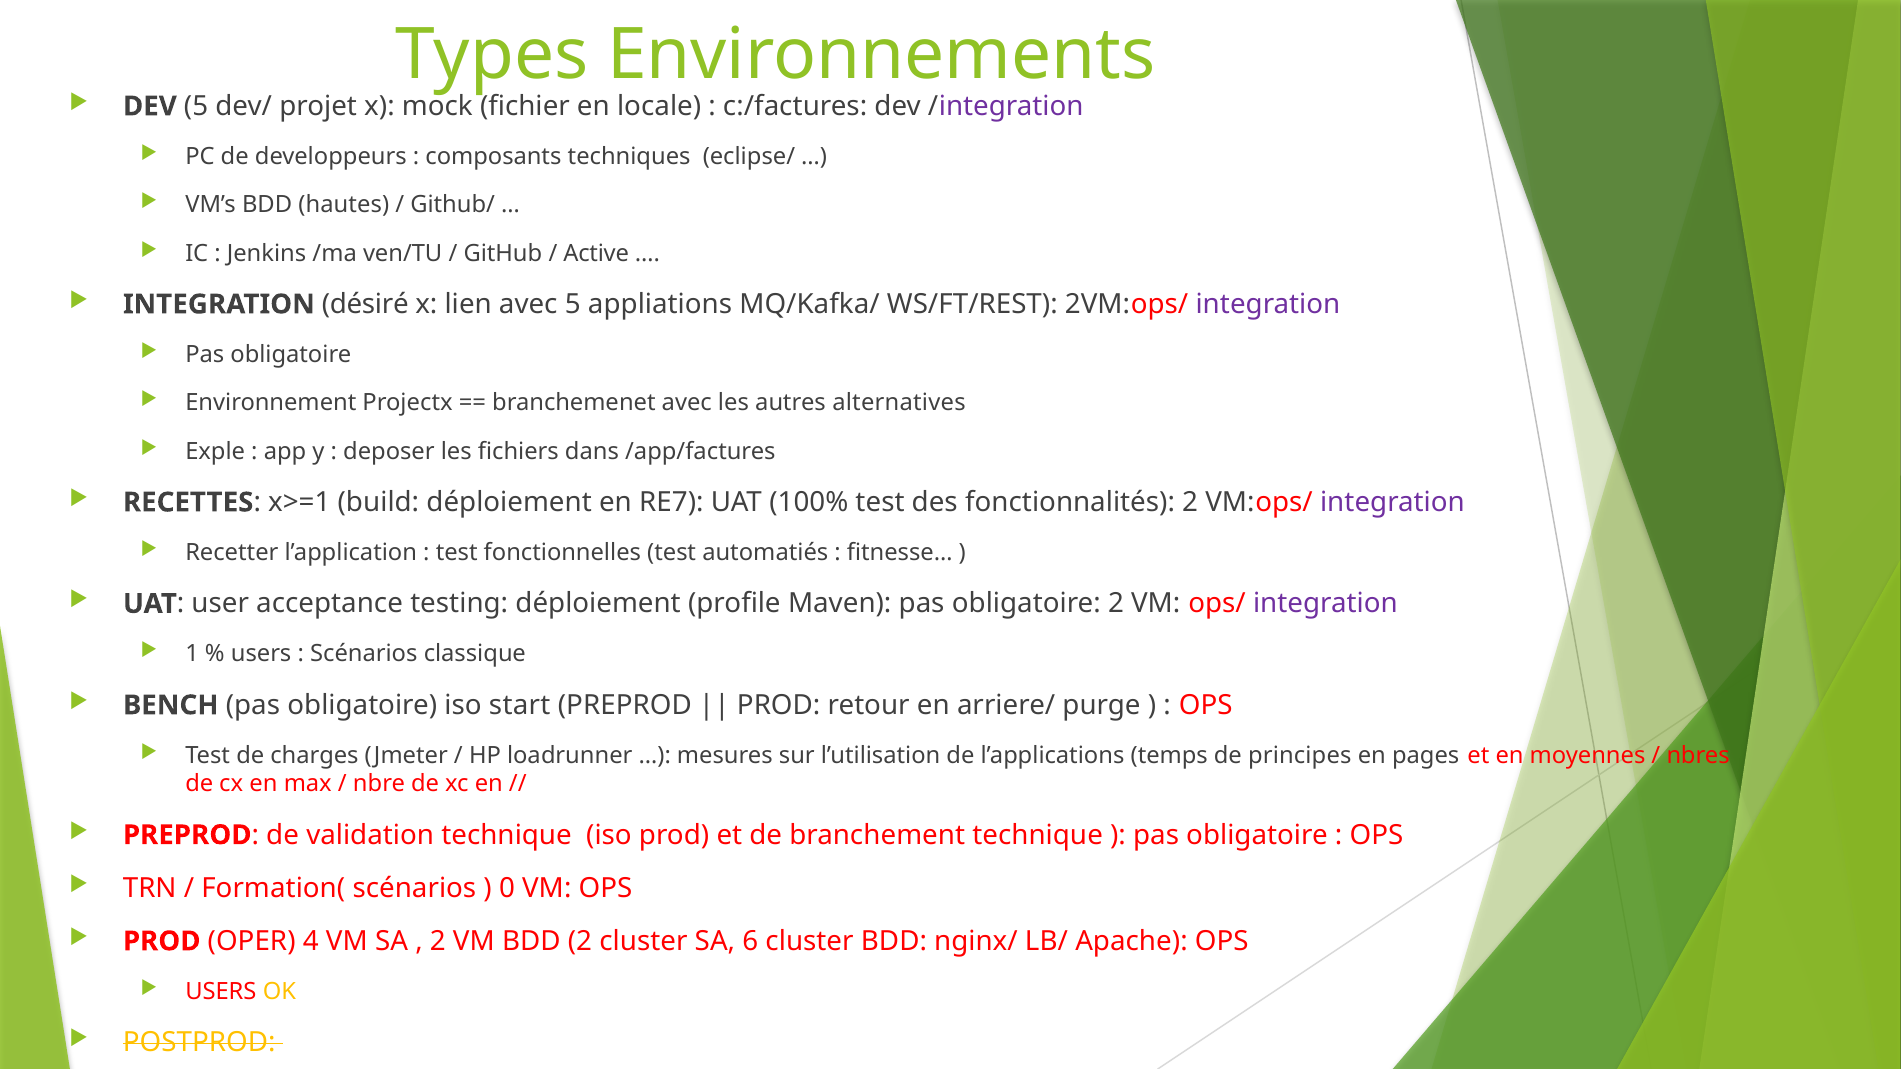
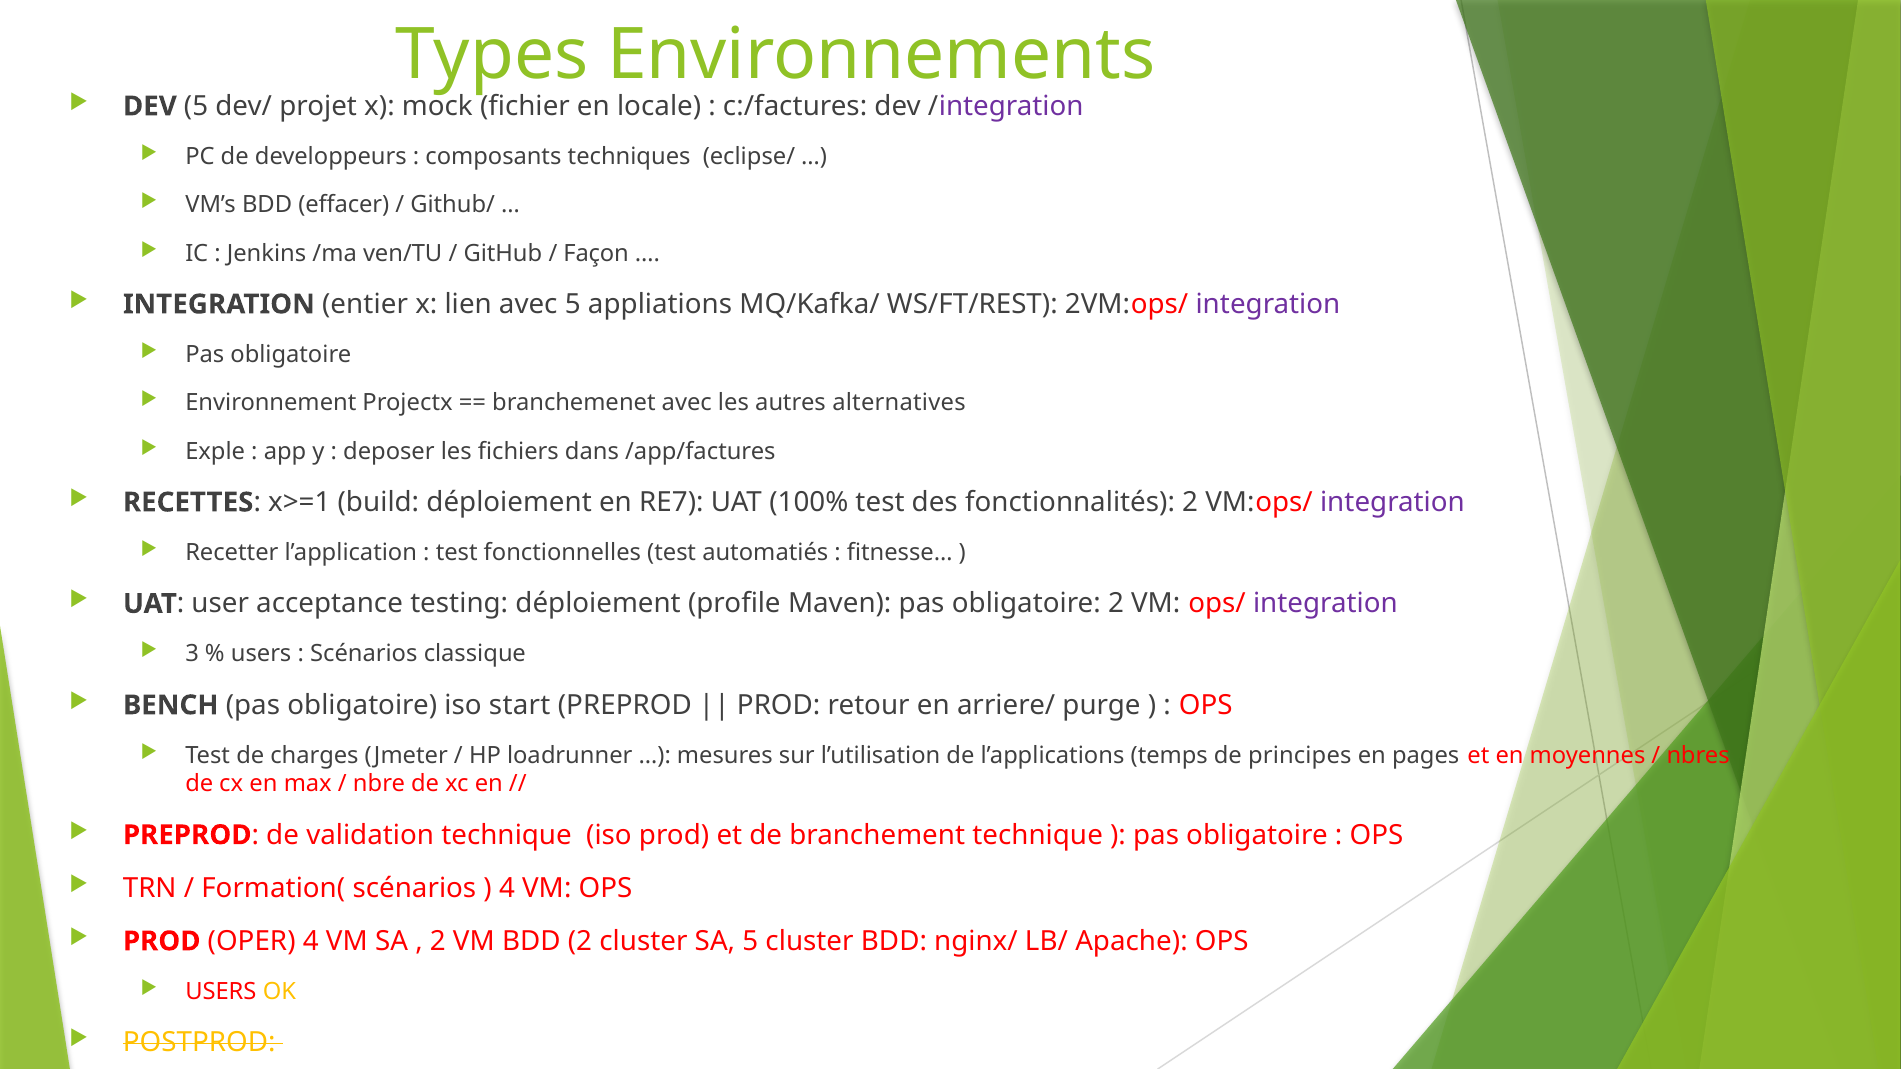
hautes: hautes -> effacer (344, 205)
Active: Active -> Façon (596, 253)
désiré: désiré -> entier (365, 304)
1: 1 -> 3 (192, 654)
0: 0 -> 4 (507, 888)
SA 6: 6 -> 5 (750, 941)
